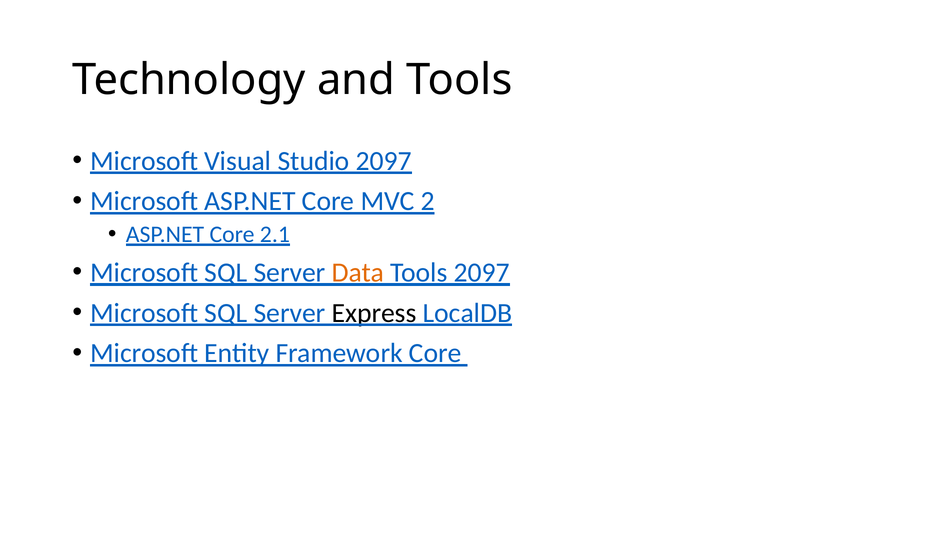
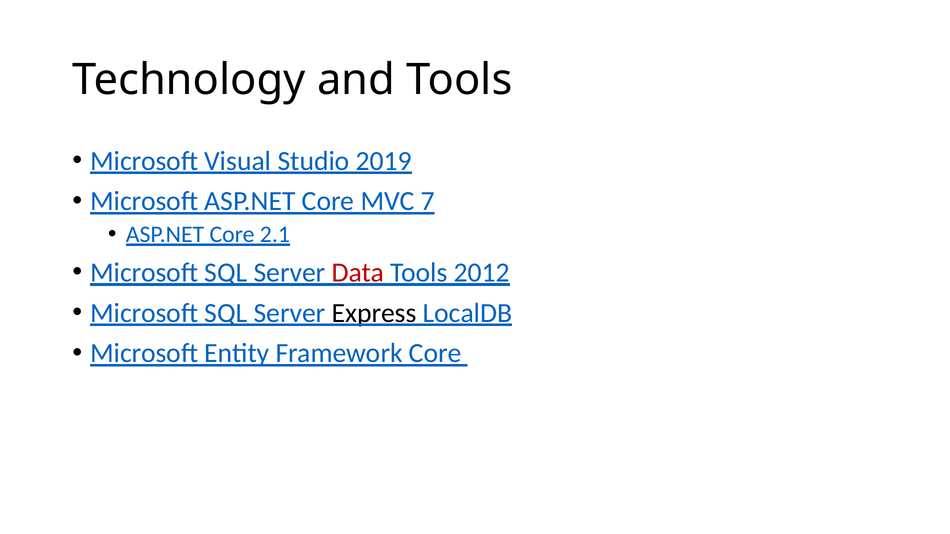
Studio 2097: 2097 -> 2019 (384, 161)
2: 2 -> 7 (428, 201)
Data colour: orange -> red (358, 273)
Tools 2097: 2097 -> 2012 (482, 273)
